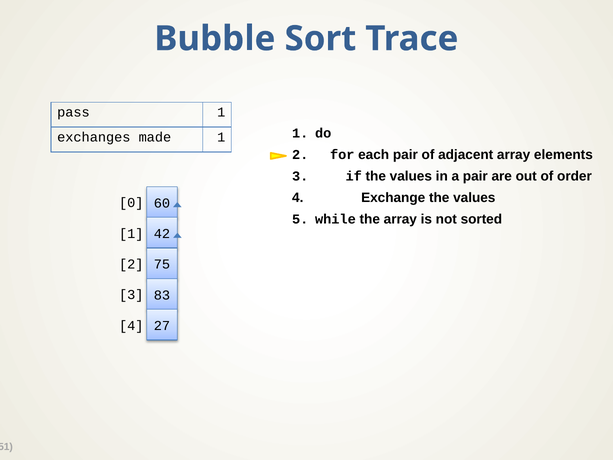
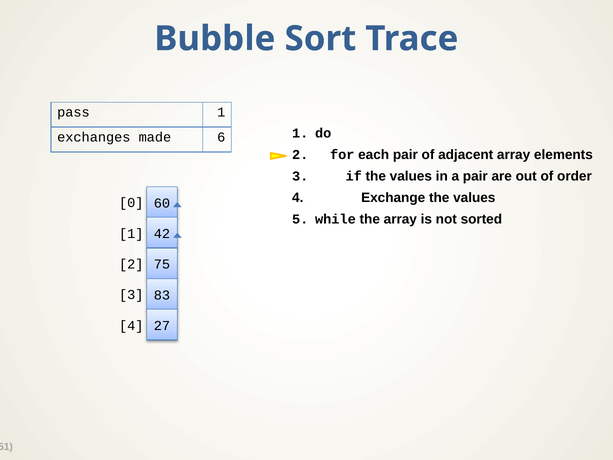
made 1: 1 -> 6 (221, 137)
